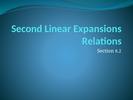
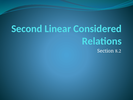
Expansions: Expansions -> Considered (97, 29)
